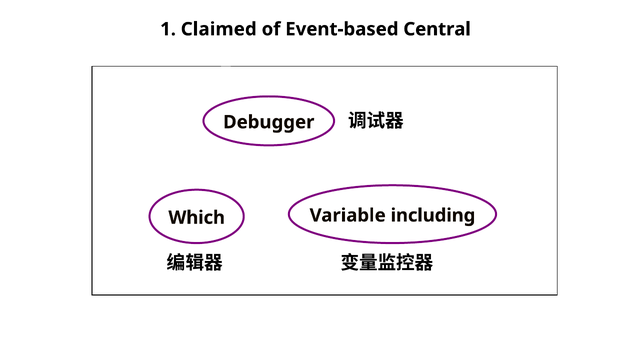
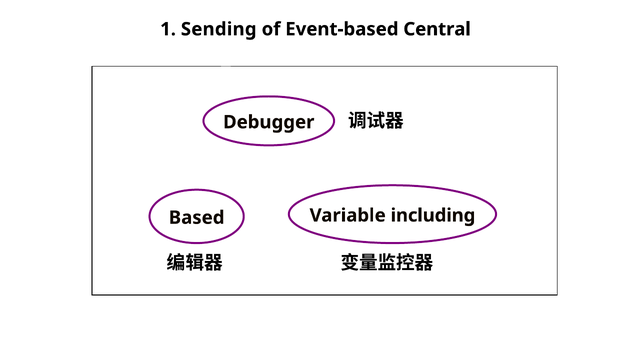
Claimed: Claimed -> Sending (219, 29)
Which: Which -> Based (197, 218)
